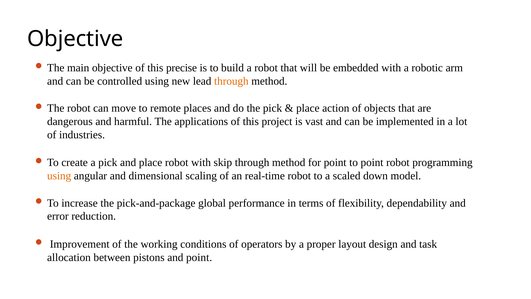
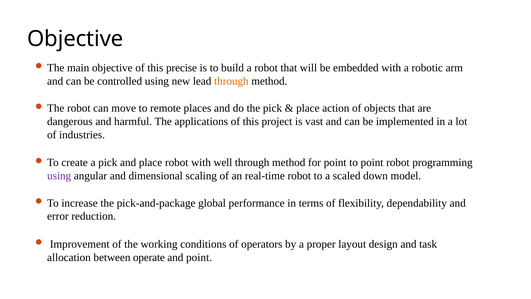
skip: skip -> well (223, 162)
using colour: orange -> purple (59, 176)
pistons: pistons -> operate (149, 257)
